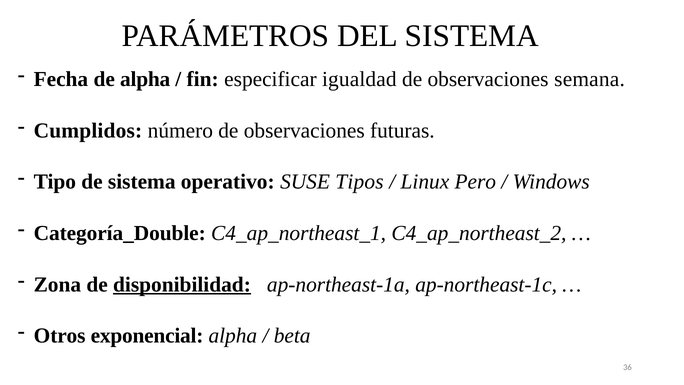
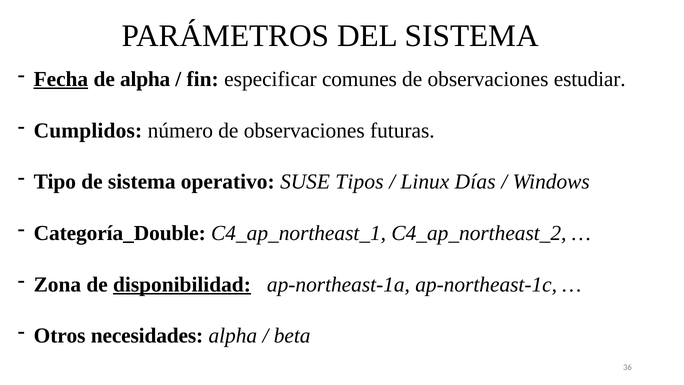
Fecha underline: none -> present (61, 79)
igualdad: igualdad -> comunes (359, 79)
semana: semana -> estudiar (590, 79)
Pero: Pero -> Días (475, 182)
exponencial: exponencial -> necesidades (147, 336)
